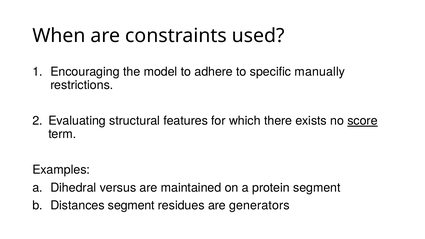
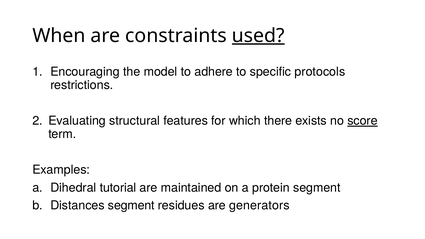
used underline: none -> present (258, 36)
manually: manually -> protocols (320, 72)
versus: versus -> tutorial (118, 188)
